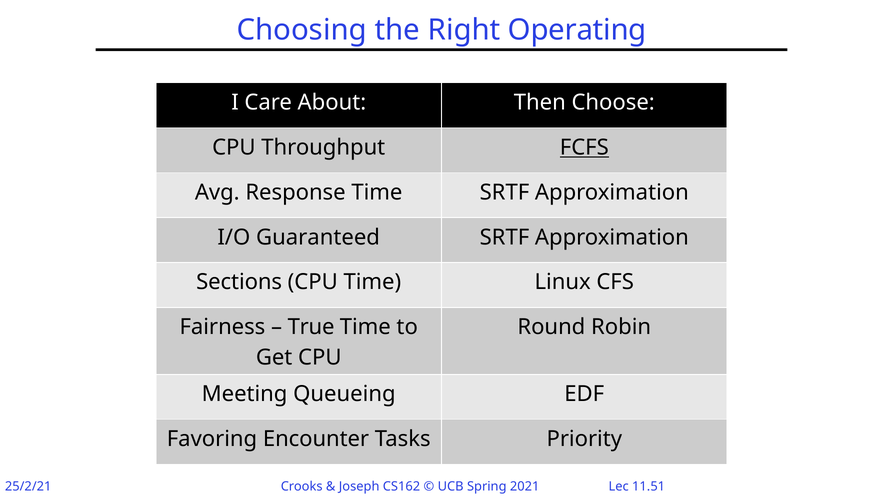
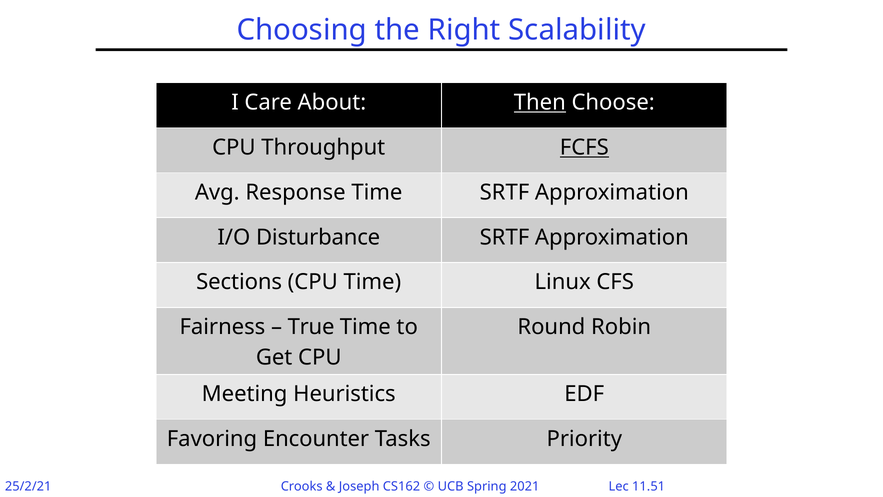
Operating: Operating -> Scalability (577, 30)
Then underline: none -> present (540, 102)
Guaranteed: Guaranteed -> Disturbance (318, 237)
Queueing: Queueing -> Heuristics (344, 394)
